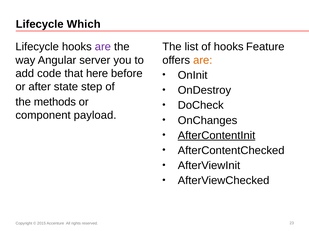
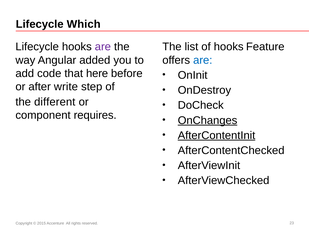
server: server -> added (95, 60)
are colour: orange -> blue (203, 60)
state: state -> write (66, 87)
methods: methods -> different (55, 102)
payload: payload -> requires (95, 116)
OnChanges underline: none -> present (208, 121)
